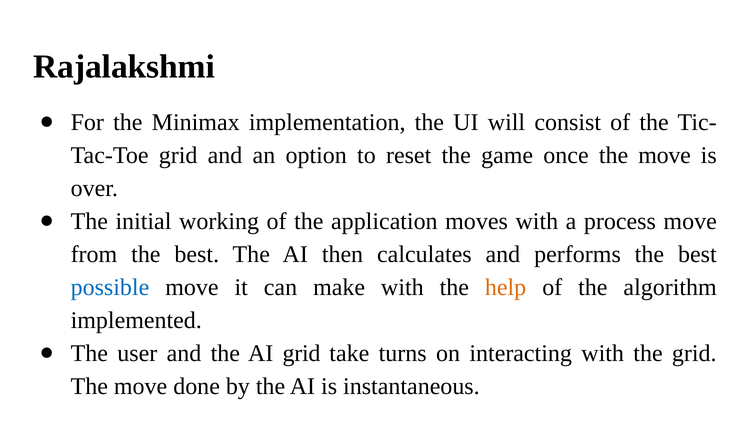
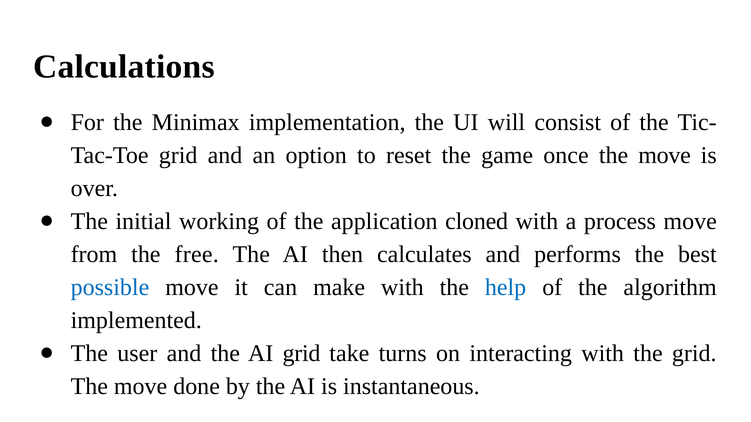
Rajalakshmi: Rajalakshmi -> Calculations (124, 67)
moves: moves -> cloned (477, 222)
from the best: best -> free (197, 255)
help colour: orange -> blue (506, 288)
